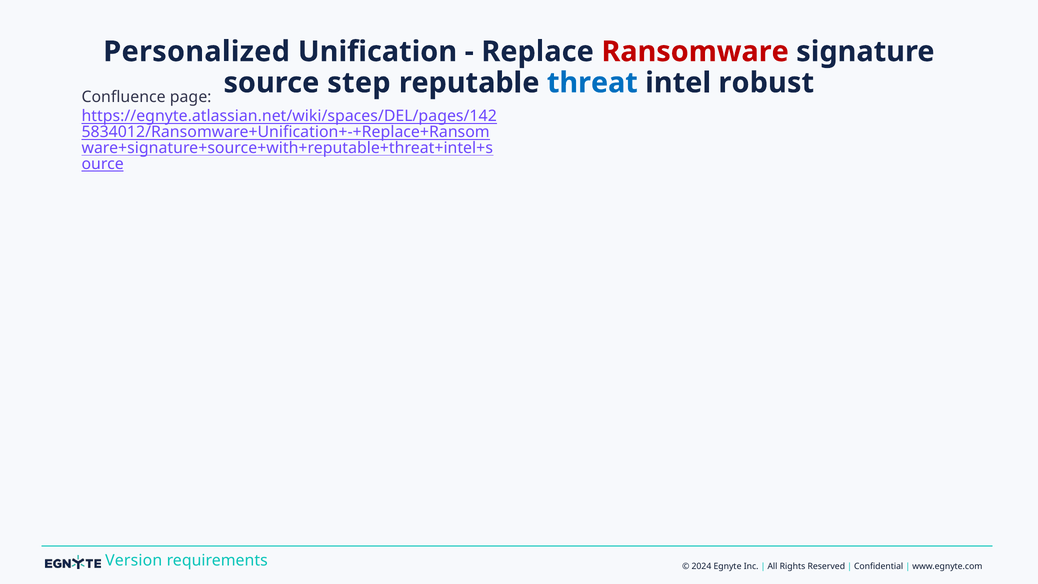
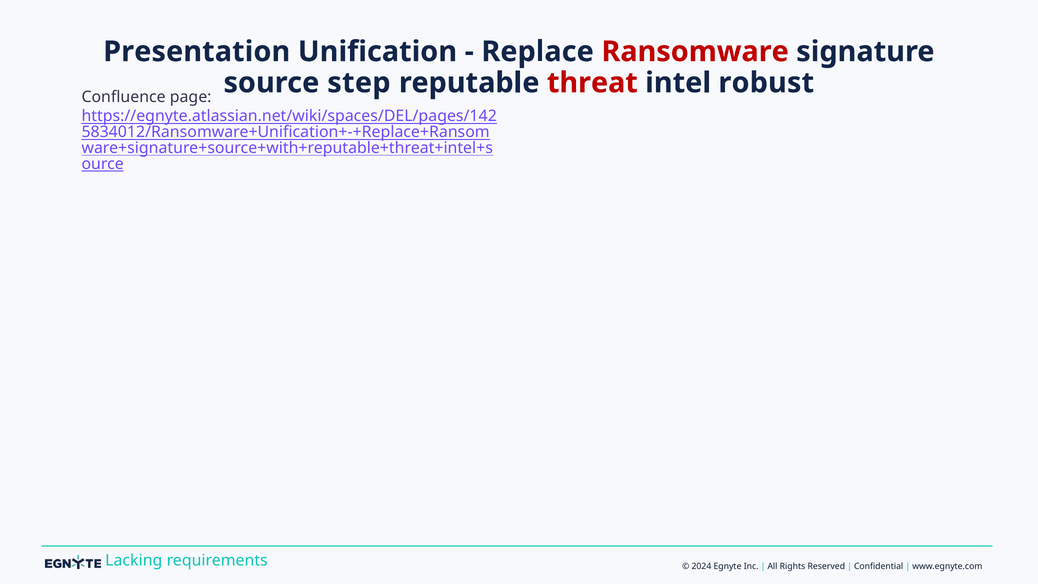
Personalized: Personalized -> Presentation (197, 52)
threat colour: blue -> red (592, 83)
Version: Version -> Lacking (134, 561)
